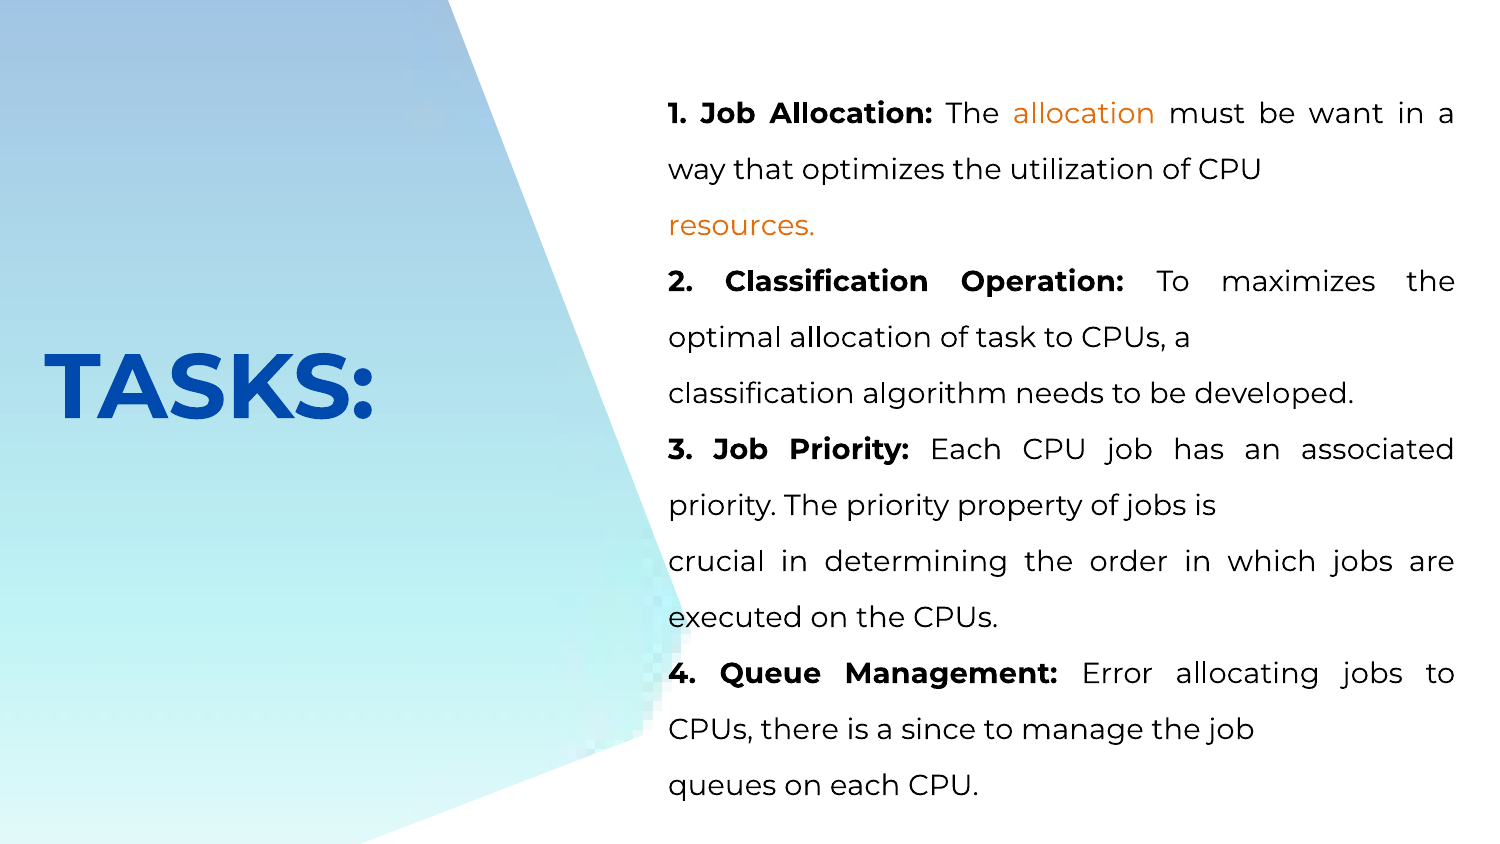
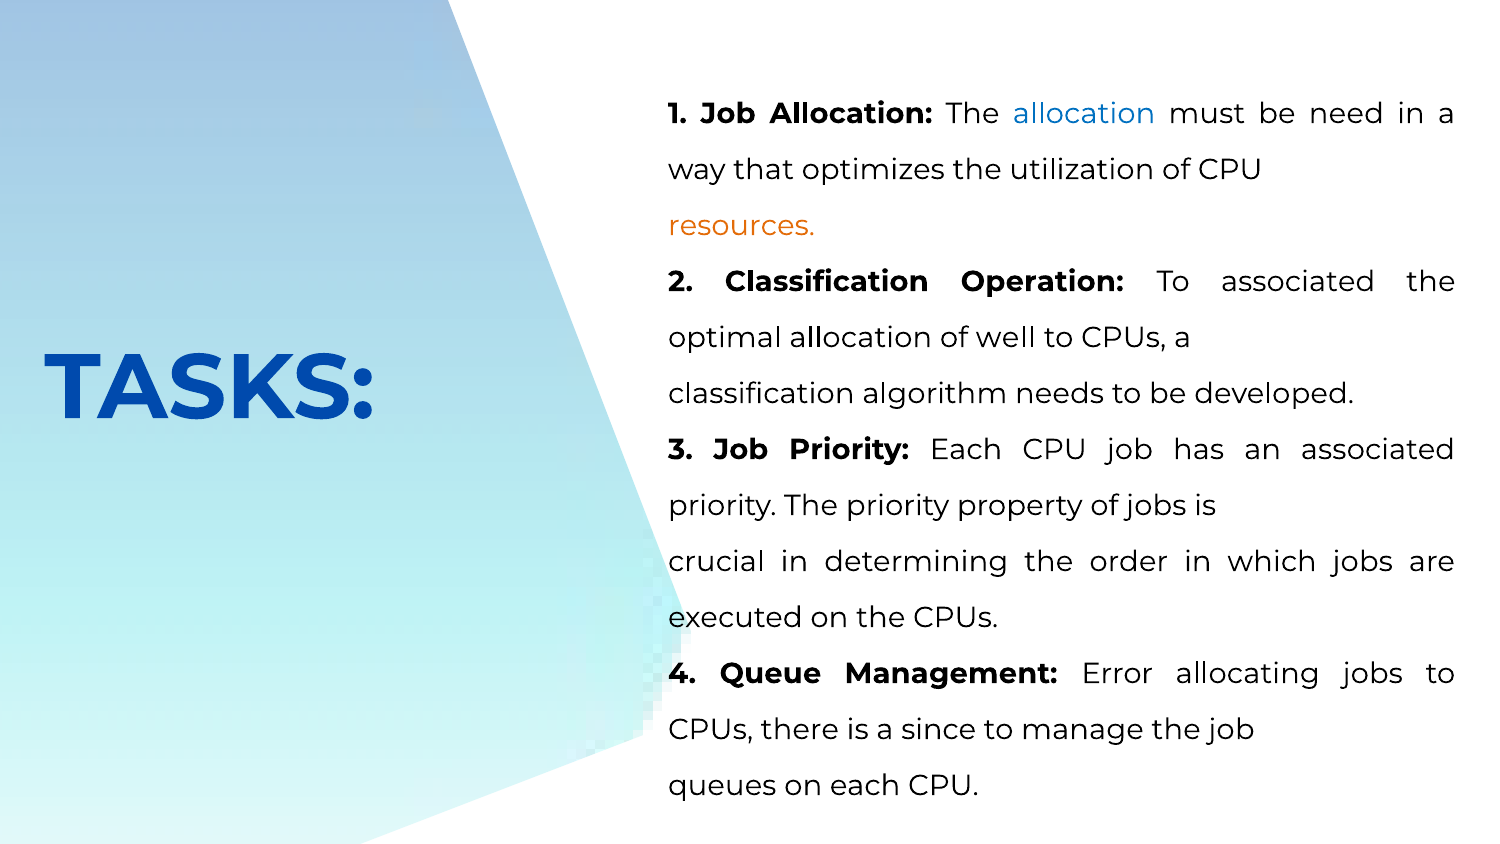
allocation colour: orange -> blue (1084, 114)
want: want -> need (1346, 114)
To maximizes: maximizes -> associated (1298, 281)
task: task -> well (1006, 337)
